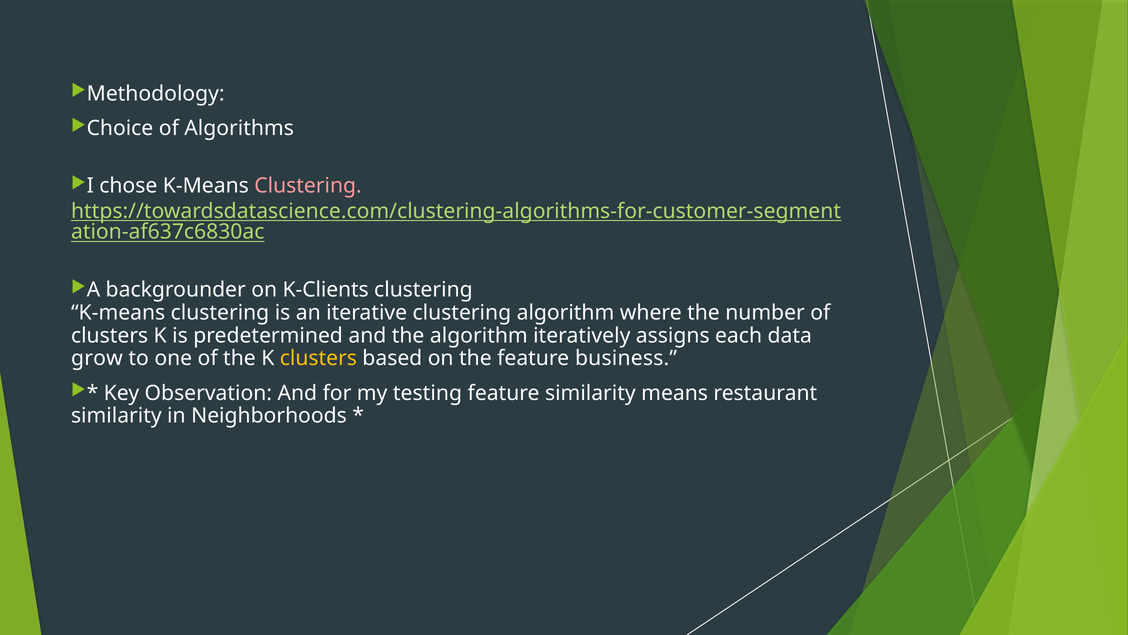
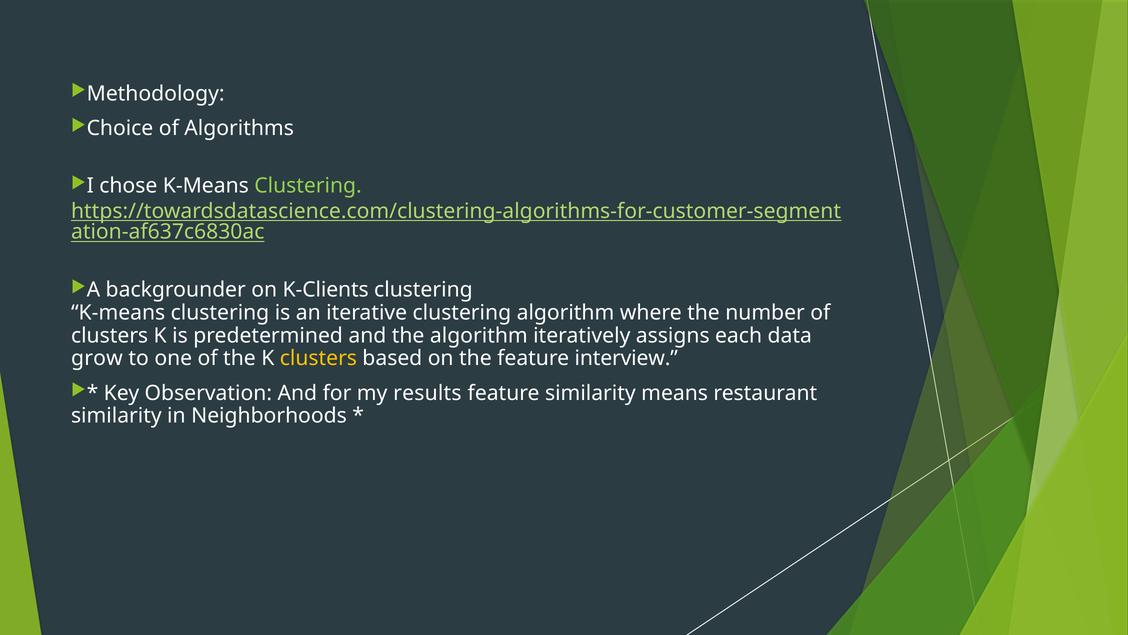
Clustering colour: pink -> light green (308, 186)
business: business -> interview (626, 358)
testing: testing -> results (427, 393)
